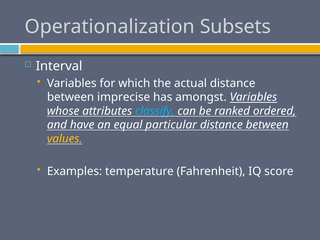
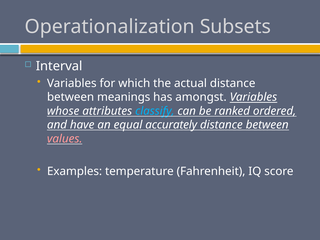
imprecise: imprecise -> meanings (124, 97)
particular: particular -> accurately (171, 125)
values colour: yellow -> pink (65, 139)
